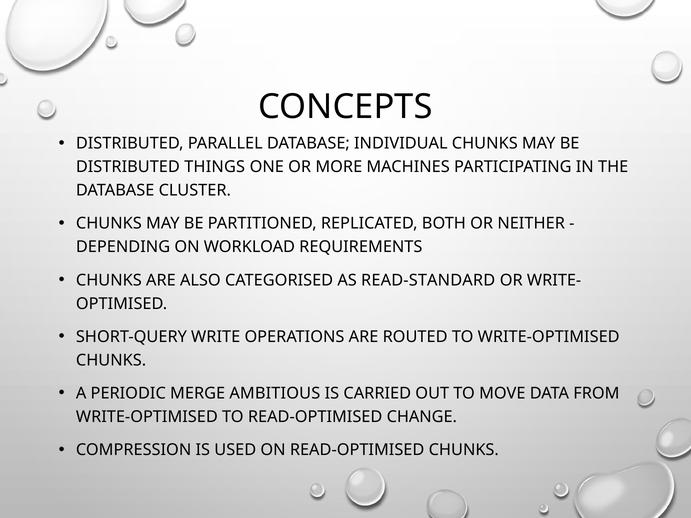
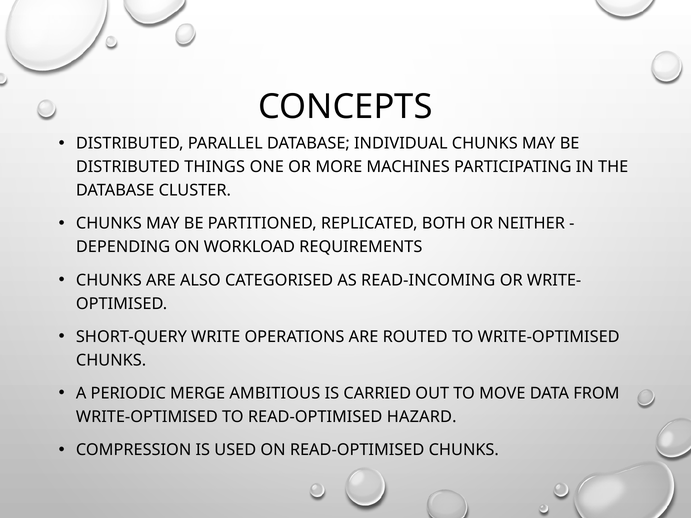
READ-STANDARD: READ-STANDARD -> READ-INCOMING (428, 280)
CHANGE: CHANGE -> HAZARD (422, 417)
